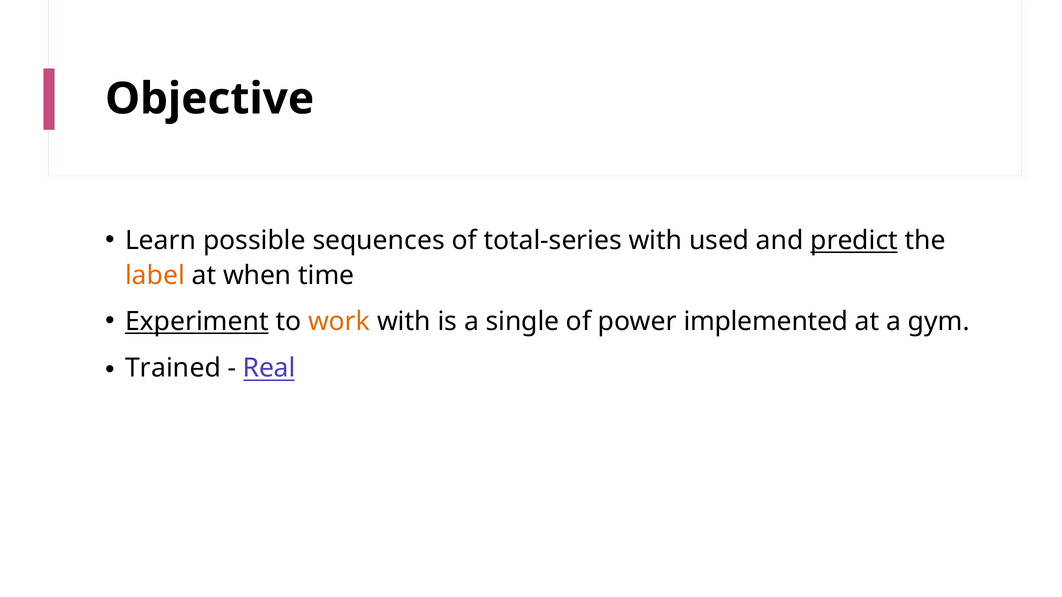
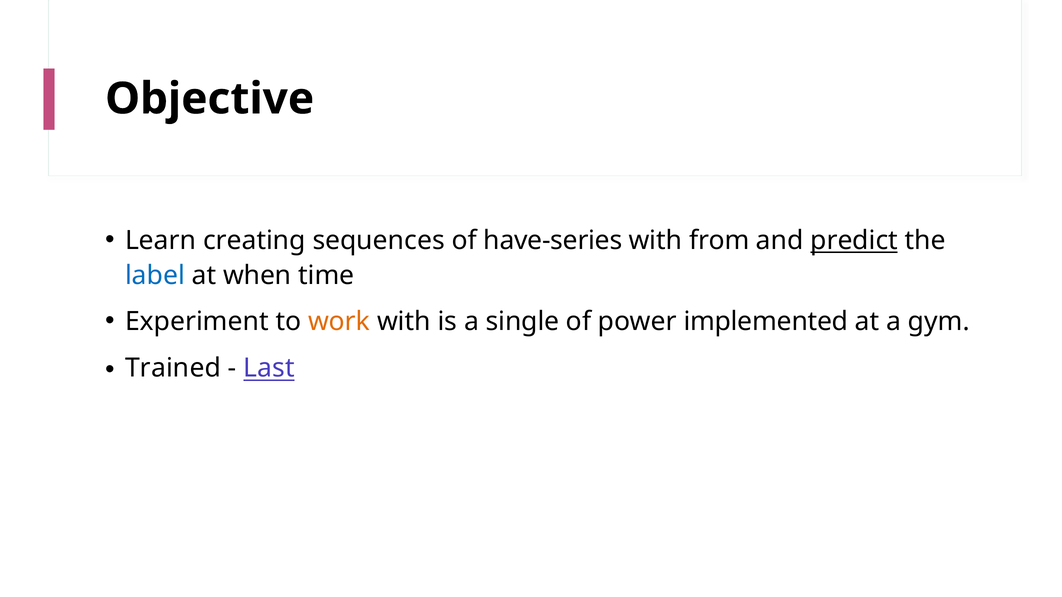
possible: possible -> creating (254, 241)
total-series: total-series -> have-series (553, 241)
used: used -> from (719, 241)
label colour: orange -> blue (155, 276)
Experiment underline: present -> none (197, 322)
Real: Real -> Last (269, 368)
